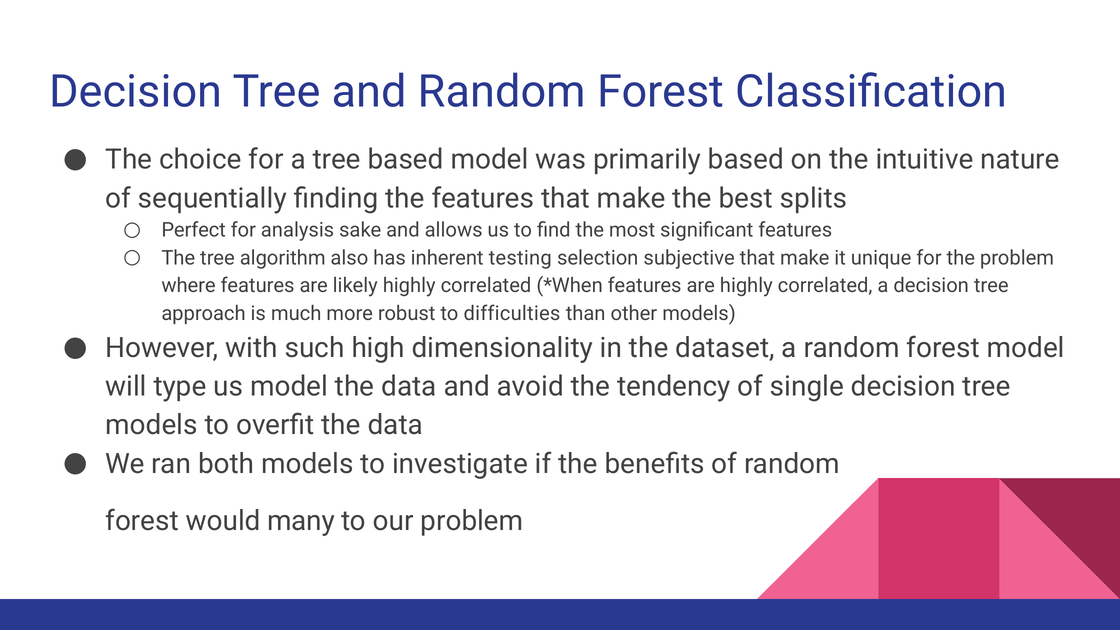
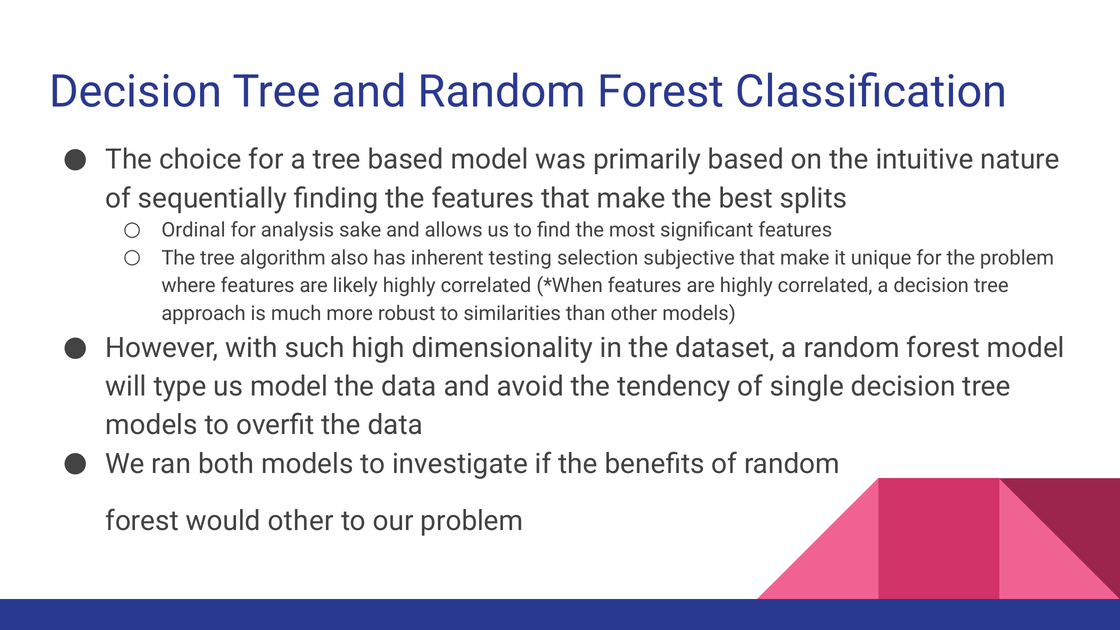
Perfect: Perfect -> Ordinal (194, 230)
difficulties: difficulties -> similarities (512, 314)
would many: many -> other (301, 521)
